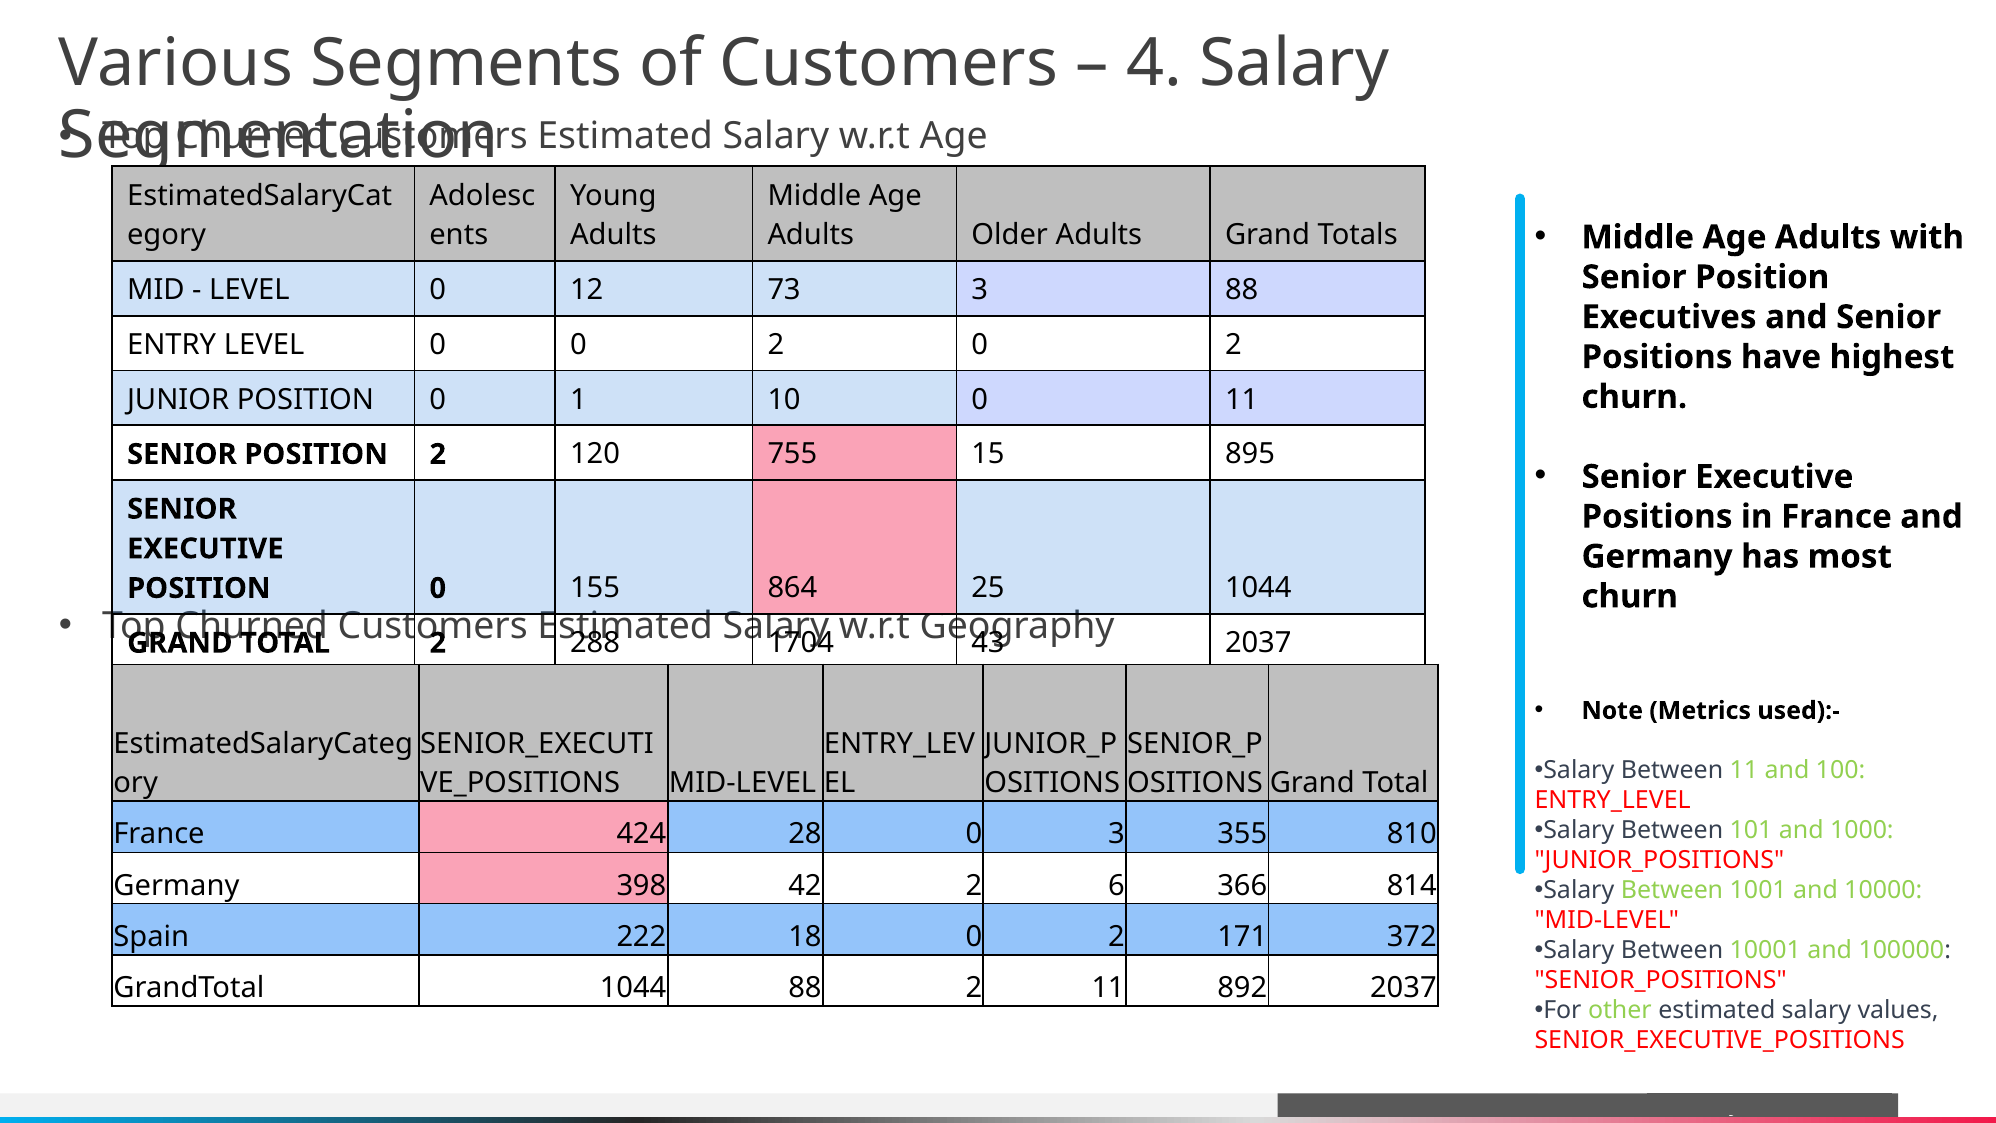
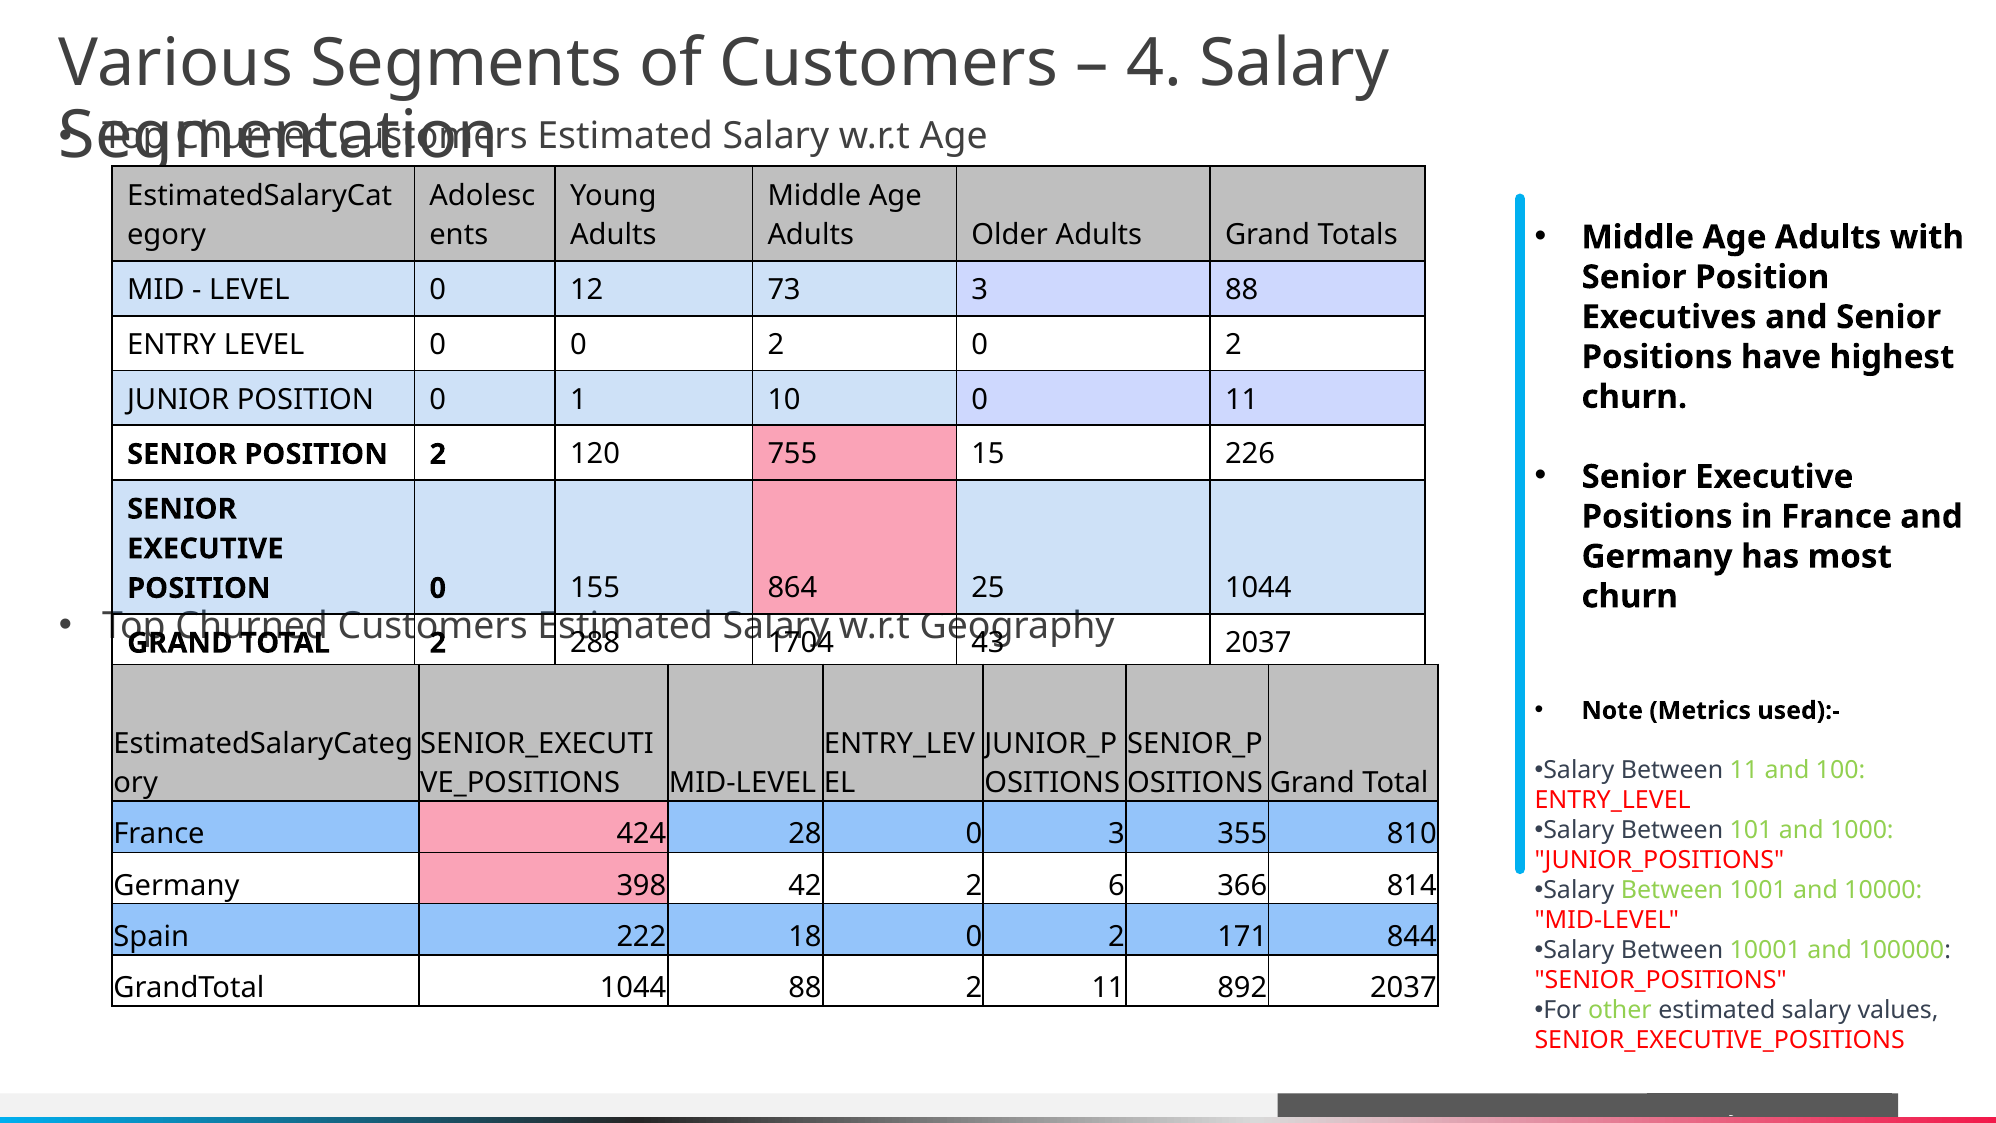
895: 895 -> 226 (1250, 454)
372: 372 -> 844 (1412, 936)
